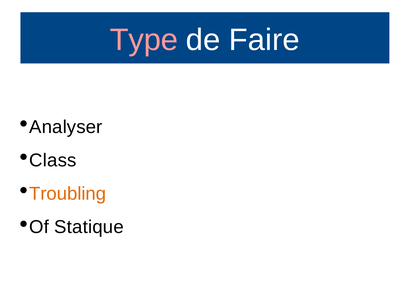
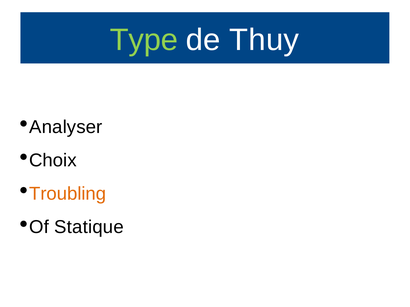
Type colour: pink -> light green (144, 40)
Faire: Faire -> Thuy (264, 40)
Class: Class -> Choix (53, 161)
